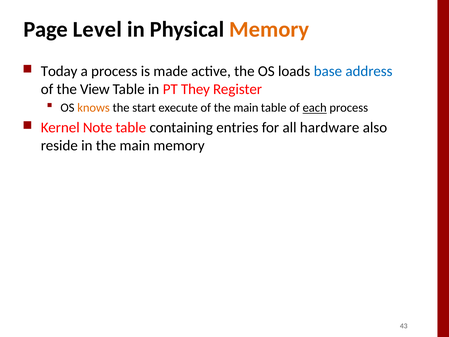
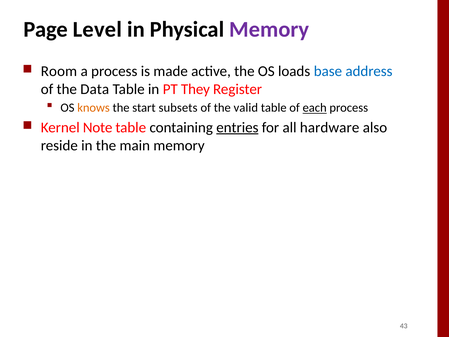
Memory colour: orange -> purple (269, 30)
Today: Today -> Room (59, 71)
View: View -> Data (95, 89)
execute: execute -> subsets (178, 108)
of the main: main -> valid (246, 108)
entries underline: none -> present (237, 127)
